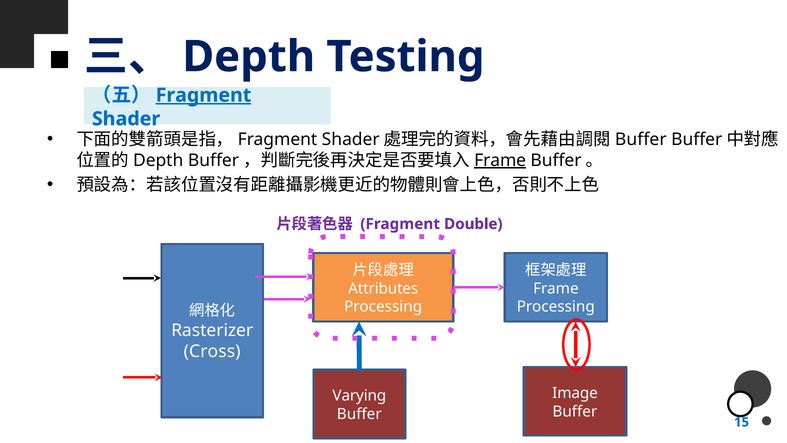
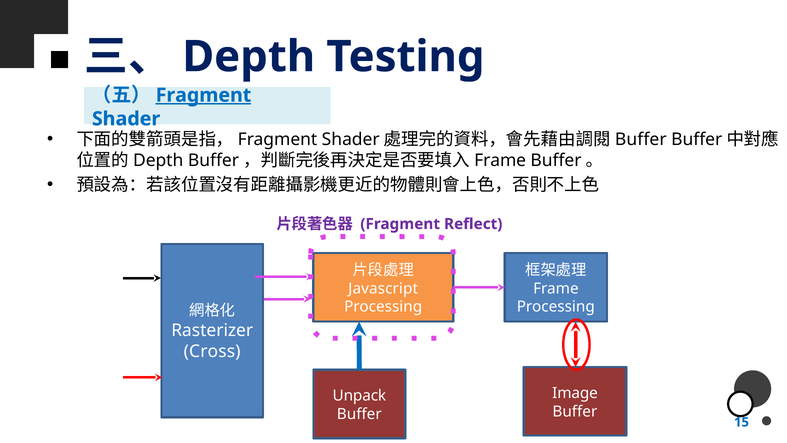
Frame underline: present -> none (500, 160)
Double: Double -> Reflect (473, 224)
Attributes: Attributes -> Javascript (383, 288)
Varying: Varying -> Unpack (359, 396)
